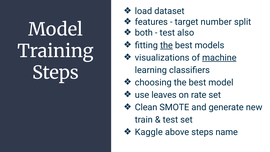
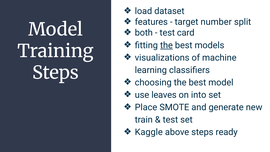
also: also -> card (186, 33)
machine underline: present -> none (219, 58)
rate: rate -> into (199, 95)
Clean: Clean -> Place (146, 107)
name: name -> ready (227, 132)
